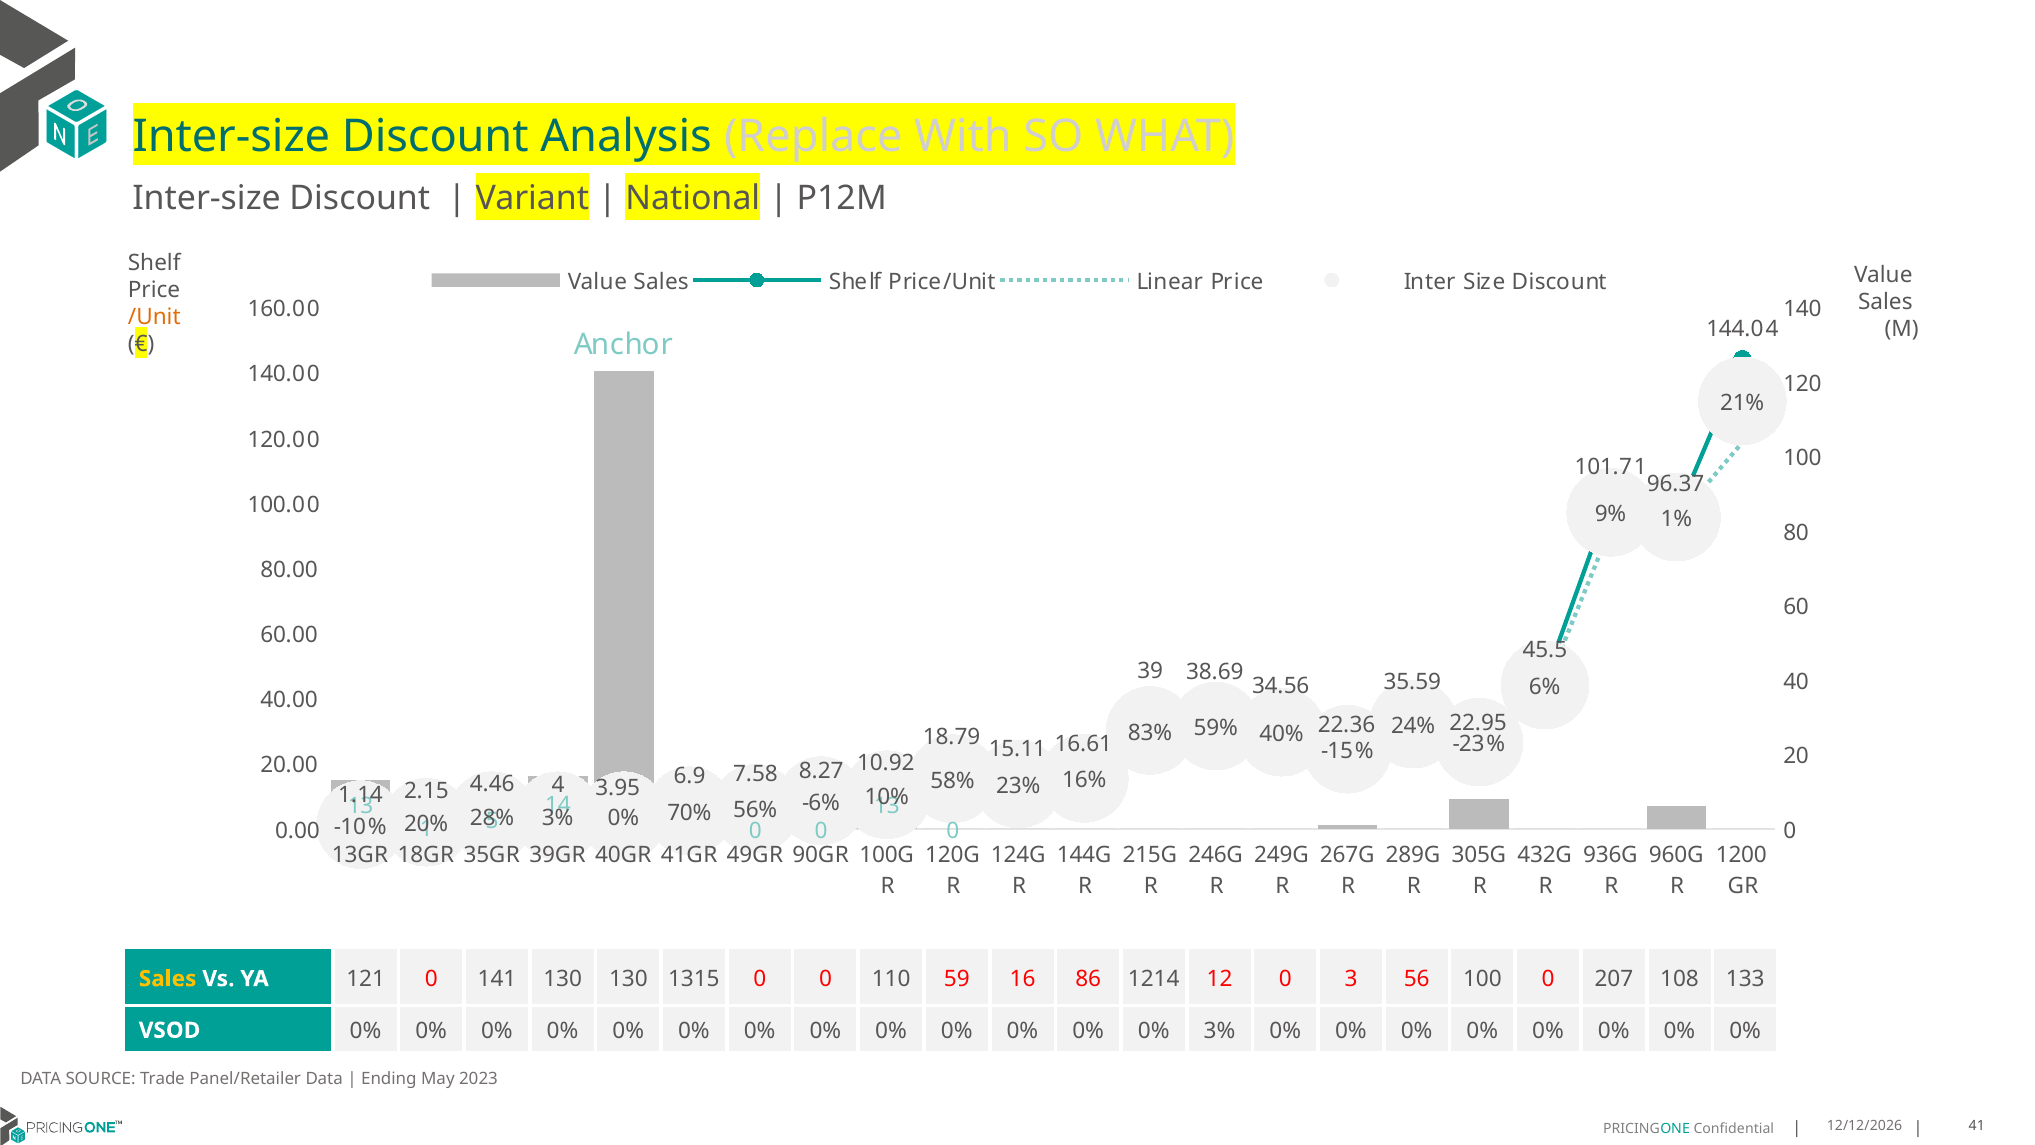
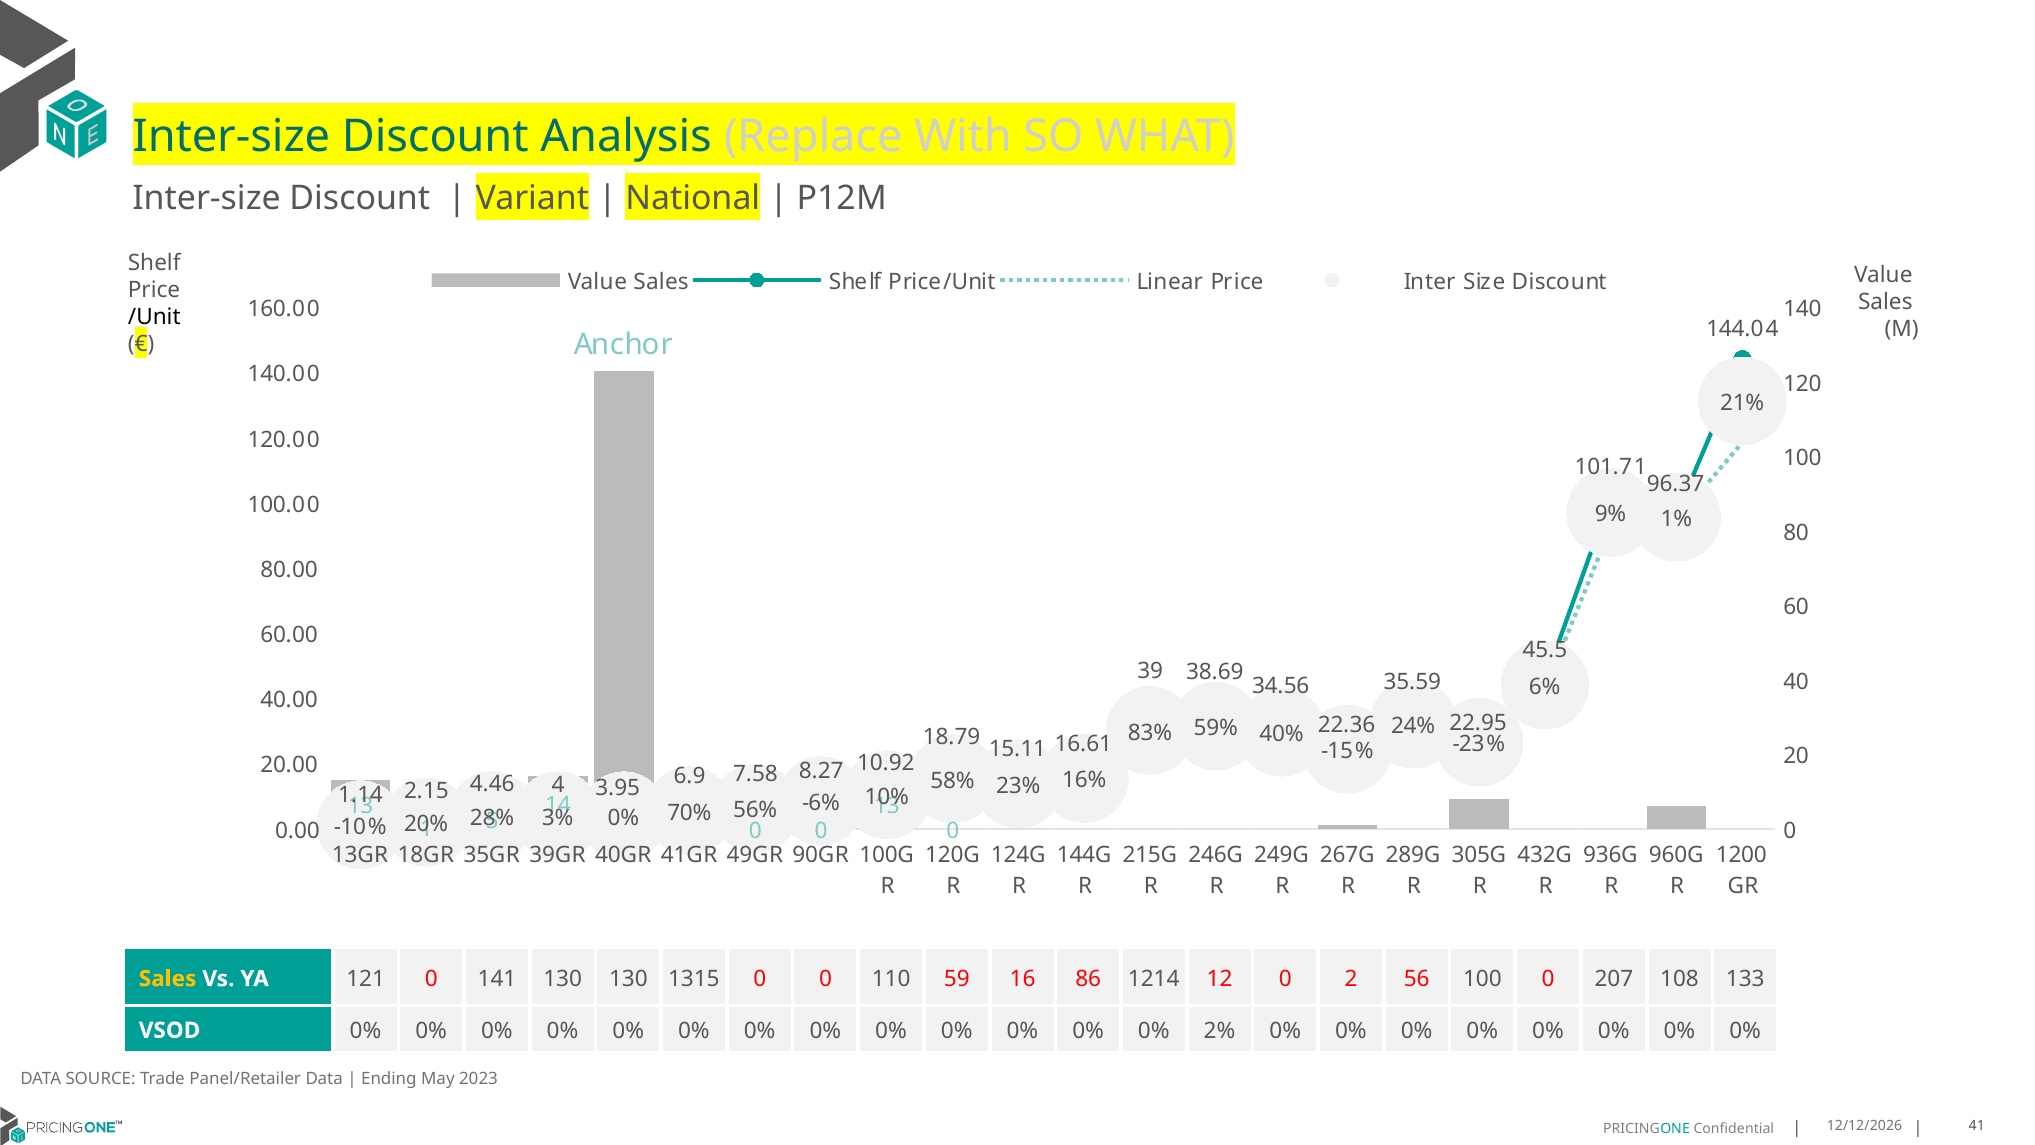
/Unit colour: orange -> black (154, 317)
3: 3 -> 2 (1351, 979)
0% 3%: 3% -> 2% (1220, 1031)
